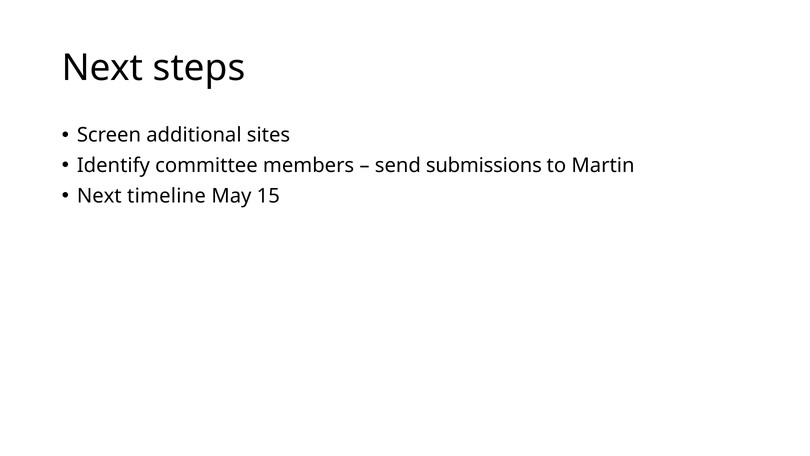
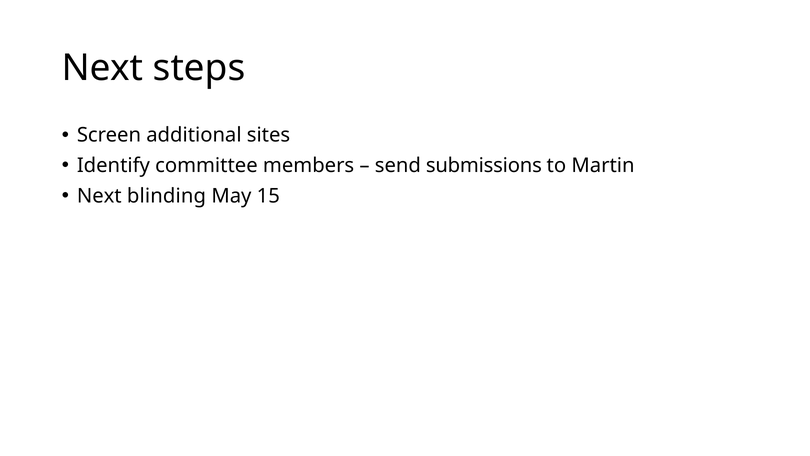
timeline: timeline -> blinding (167, 196)
